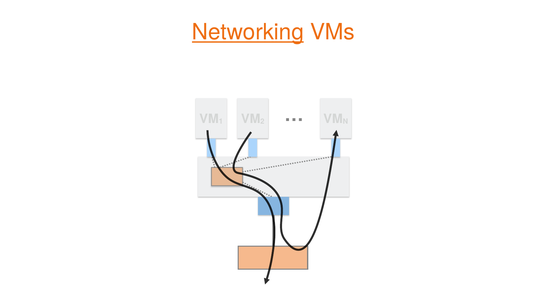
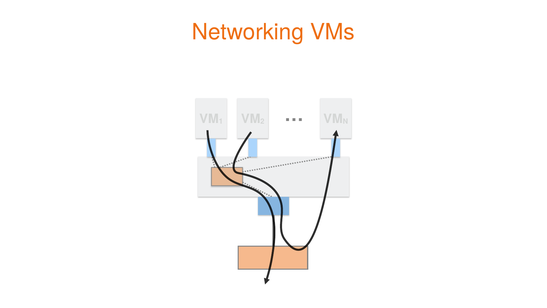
Networking underline: present -> none (248, 32)
